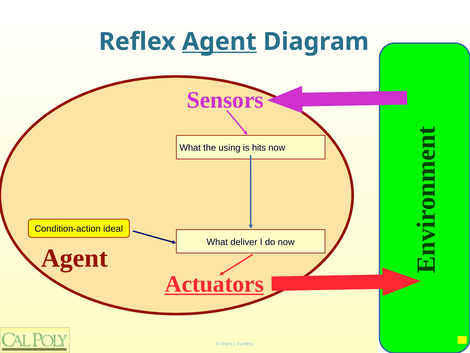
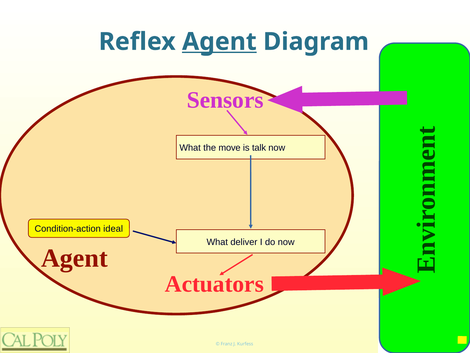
using: using -> move (230, 148)
hits: hits -> talk (259, 148)
Actuators underline: present -> none (214, 284)
